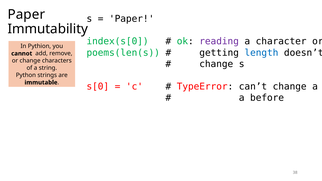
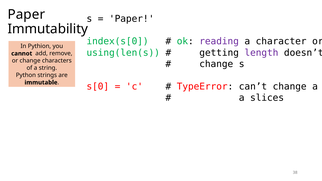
poems(len(s: poems(len(s -> using(len(s (123, 53)
length colour: blue -> purple (261, 53)
before: before -> slices (267, 98)
